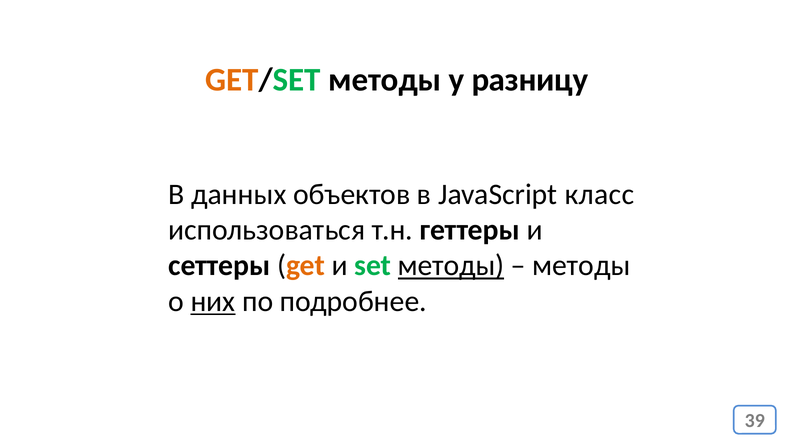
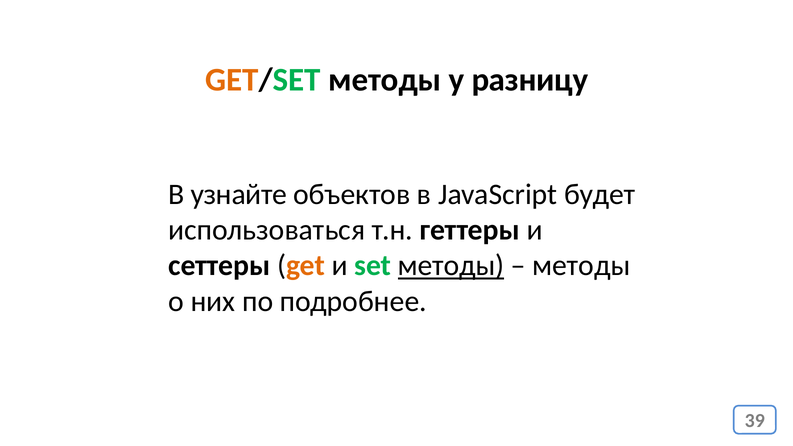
данных: данных -> узнайте (239, 194)
класс: класс -> будет (600, 194)
них underline: present -> none (213, 301)
